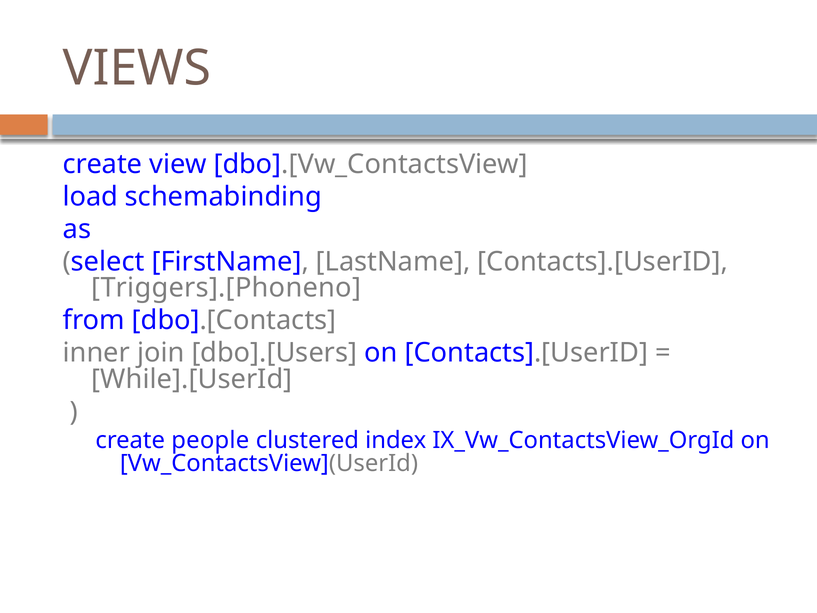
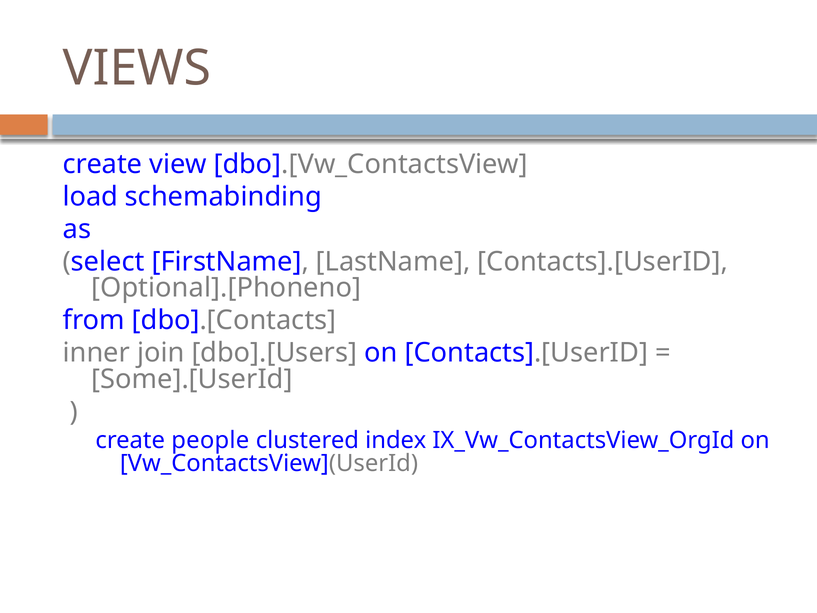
Triggers].[Phoneno: Triggers].[Phoneno -> Optional].[Phoneno (226, 288)
While].[UserId: While].[UserId -> Some].[UserId (192, 379)
